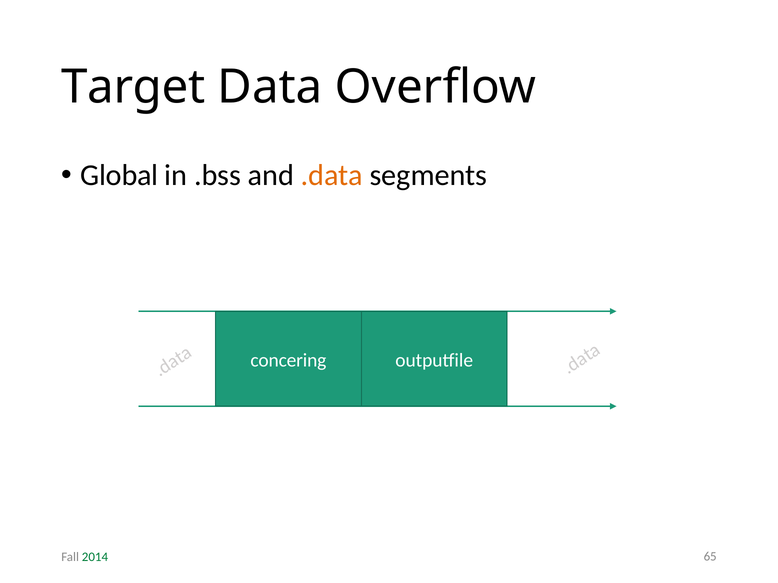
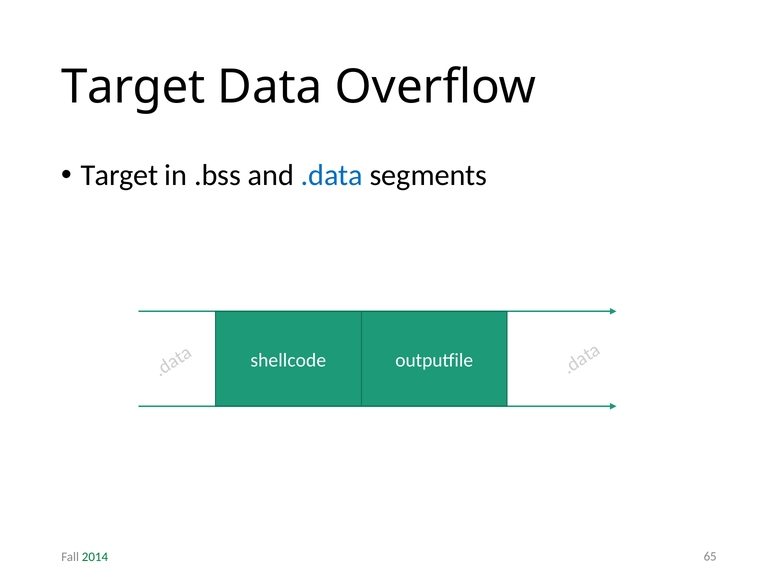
Global: Global -> Target (119, 175)
.data colour: orange -> blue (332, 175)
concering: concering -> shellcode (288, 360)
